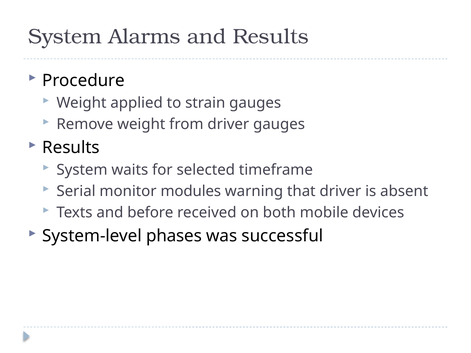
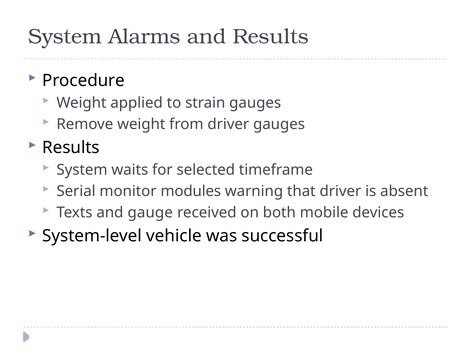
before: before -> gauge (150, 213)
phases: phases -> vehicle (174, 236)
